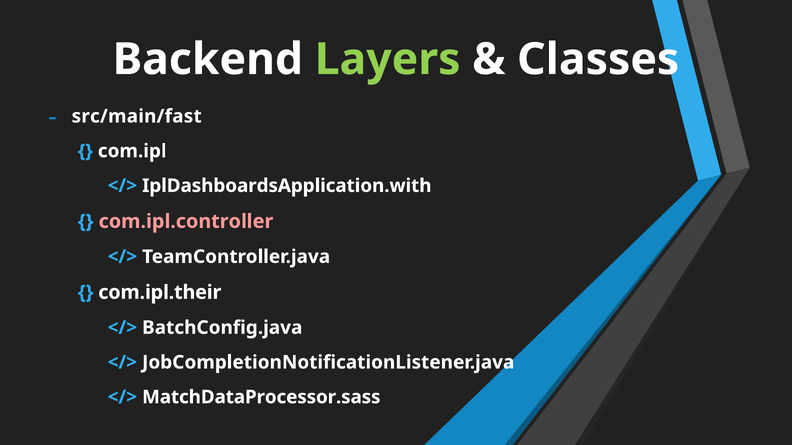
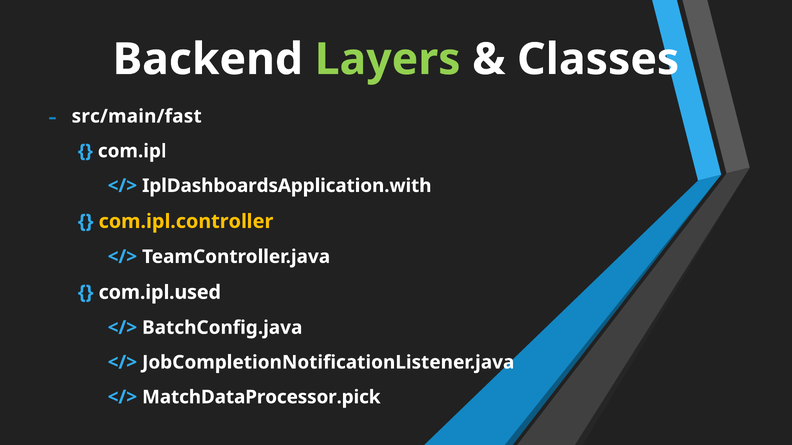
com.ipl.controller colour: pink -> yellow (186, 222)
com.ipl.their: com.ipl.their -> com.ipl.used (160, 293)
MatchDataProcessor.sass: MatchDataProcessor.sass -> MatchDataProcessor.pick (261, 397)
